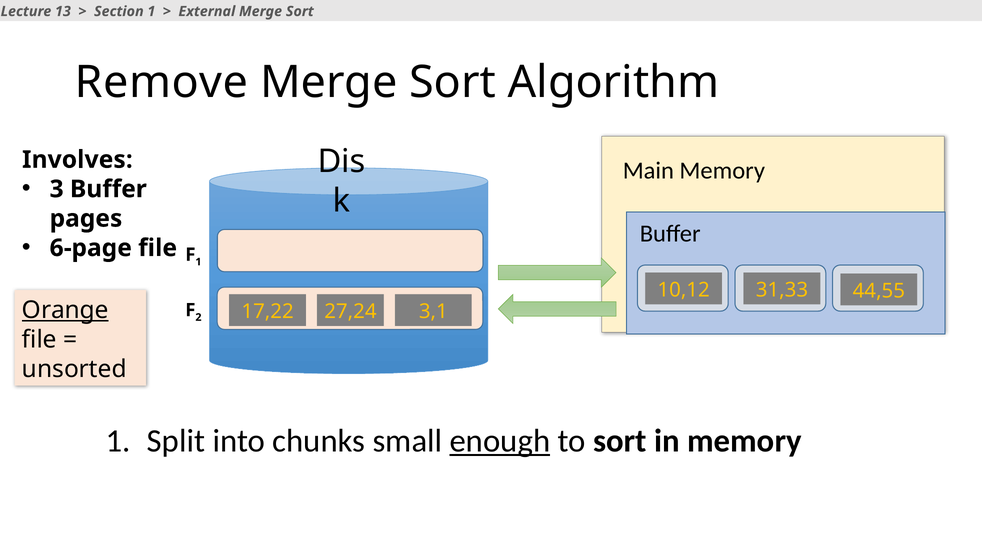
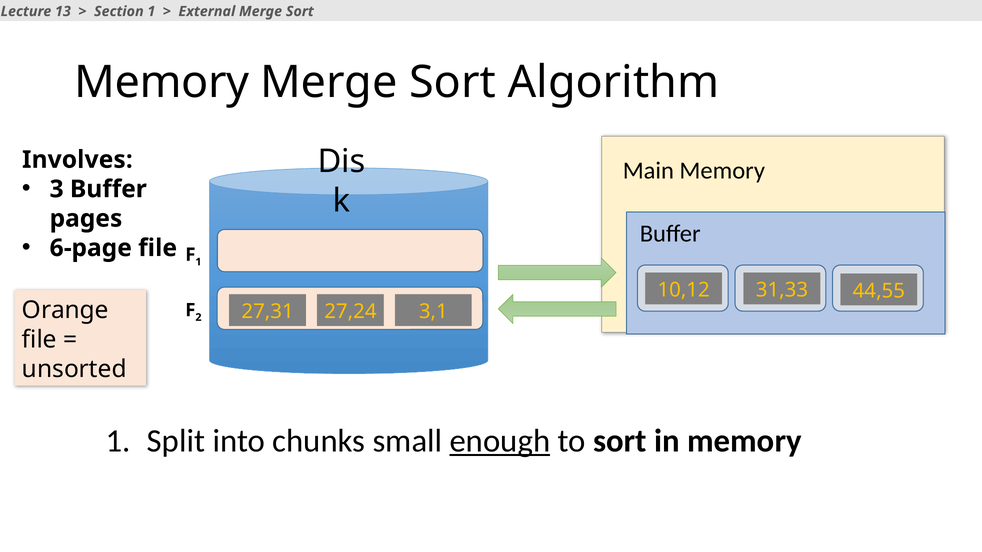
Remove: Remove -> Memory (162, 83)
Orange underline: present -> none (65, 310)
17,22: 17,22 -> 27,31 (268, 312)
